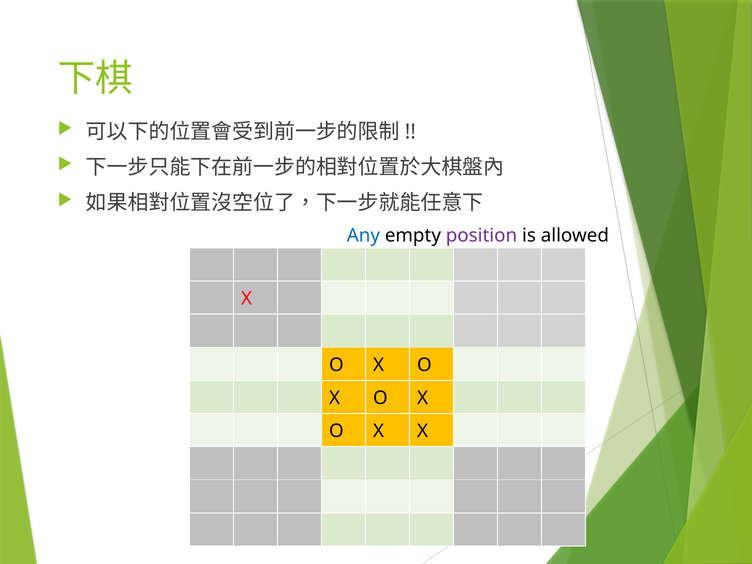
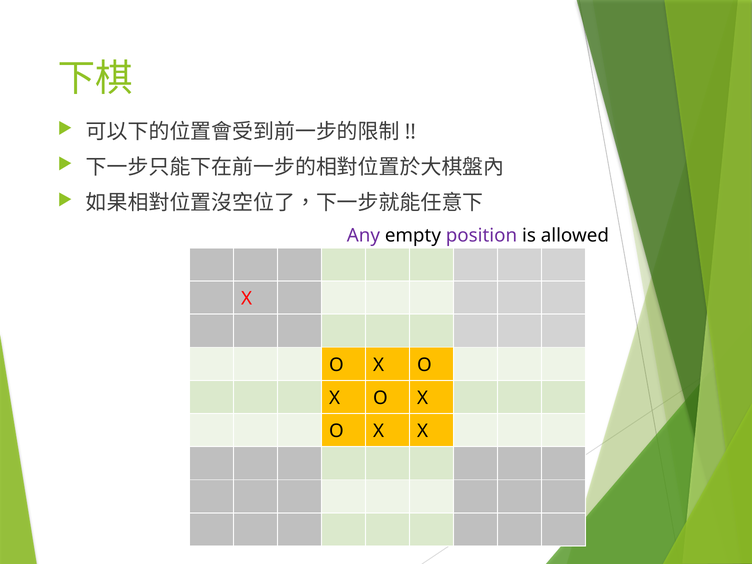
Any colour: blue -> purple (363, 235)
